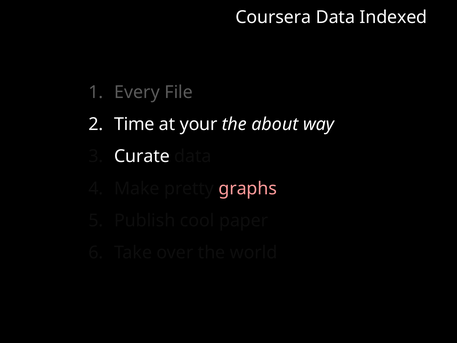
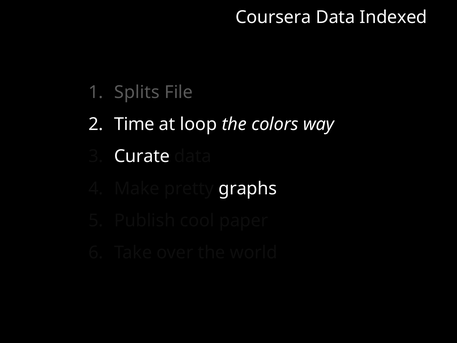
Every: Every -> Splits (137, 92)
your: your -> loop (198, 124)
about: about -> colors (275, 124)
graphs colour: pink -> white (248, 188)
